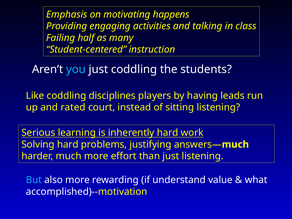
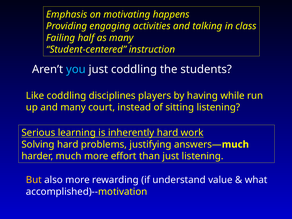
leads: leads -> while (233, 96)
and rated: rated -> many (73, 107)
But colour: light blue -> yellow (34, 180)
